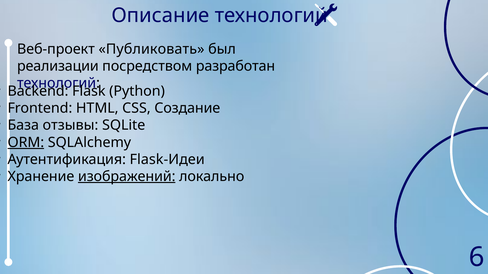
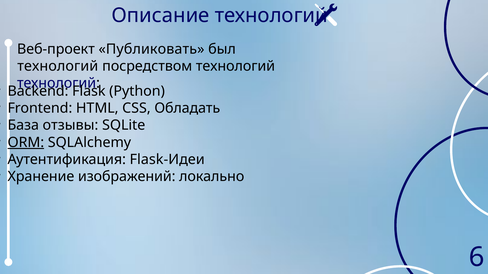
реализации: реализации -> технологий (58, 66)
посредством разработан: разработан -> технологий (235, 66)
Создание: Создание -> Обладать (187, 108)
изображений underline: present -> none (127, 177)
